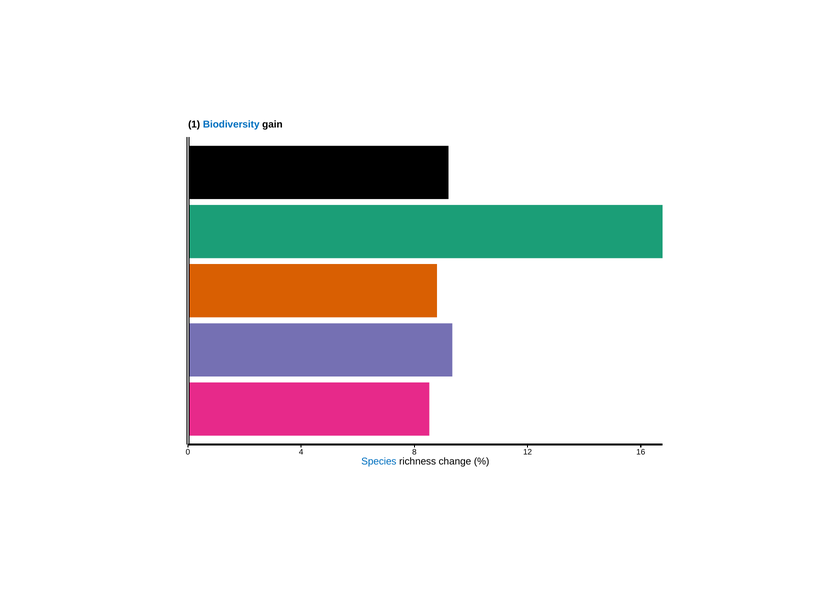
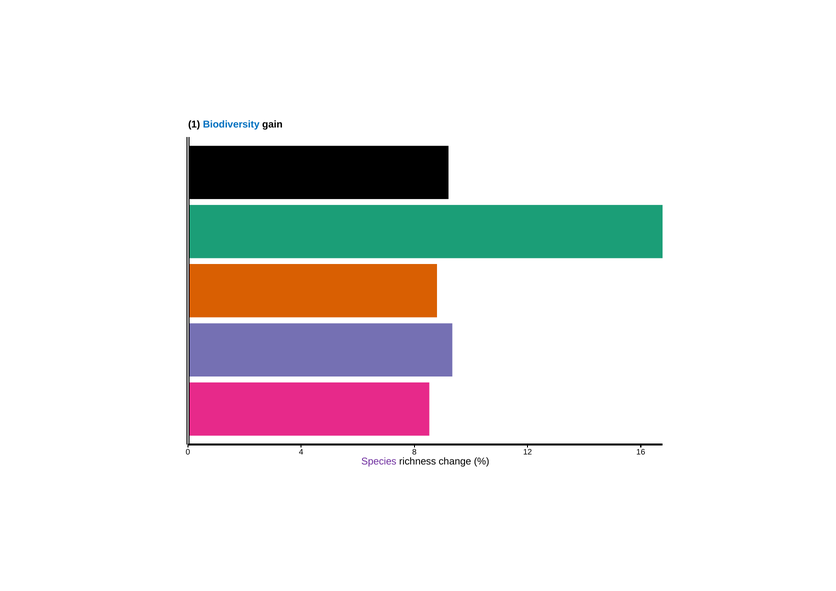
Species colour: blue -> purple (379, 462)
